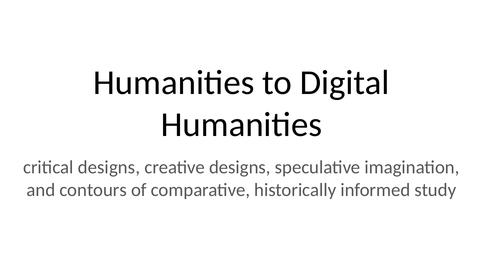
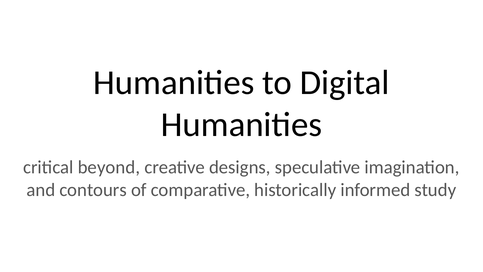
critical designs: designs -> beyond (109, 167)
